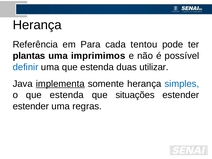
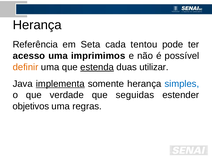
Para: Para -> Seta (91, 44)
plantas: plantas -> acesso (29, 56)
definir colour: blue -> orange (26, 67)
estenda underline: none -> present (97, 67)
o que estenda: estenda -> verdade (67, 95)
situações: situações -> seguidas (135, 95)
estender: estender -> objetivos (31, 106)
